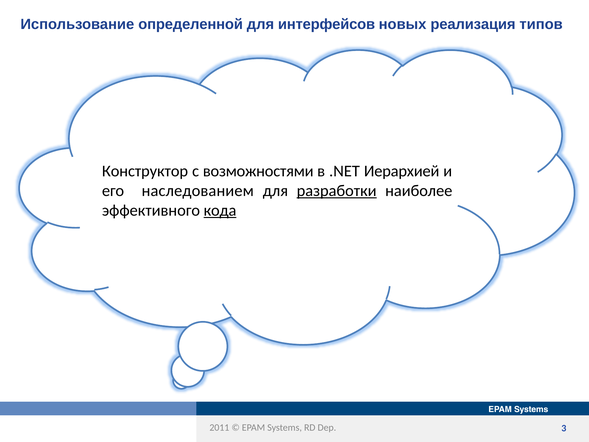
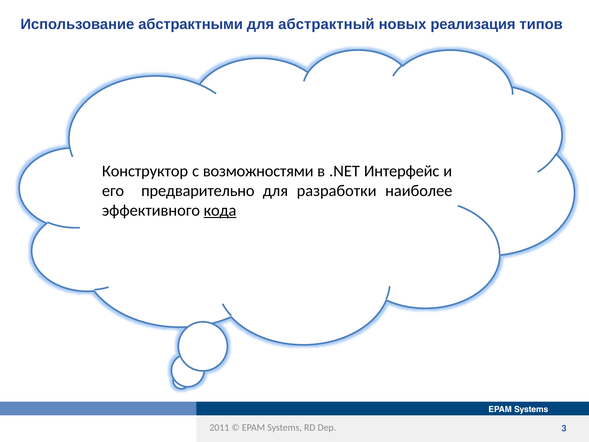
определенной: определенной -> абстрактными (191, 24)
интерфейсов: интерфейсов -> абстрактный (326, 24)
Иерархией: Иерархией -> Интерфейс (402, 171)
наследованием: наследованием -> предварительно (198, 191)
разработки underline: present -> none (337, 191)
